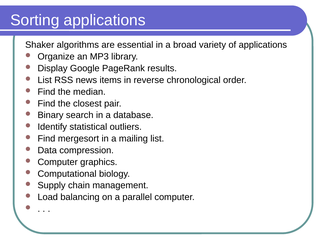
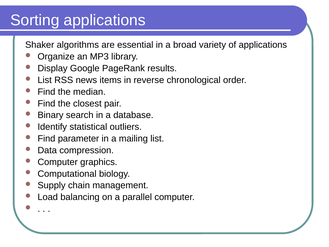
mergesort: mergesort -> parameter (78, 138)
